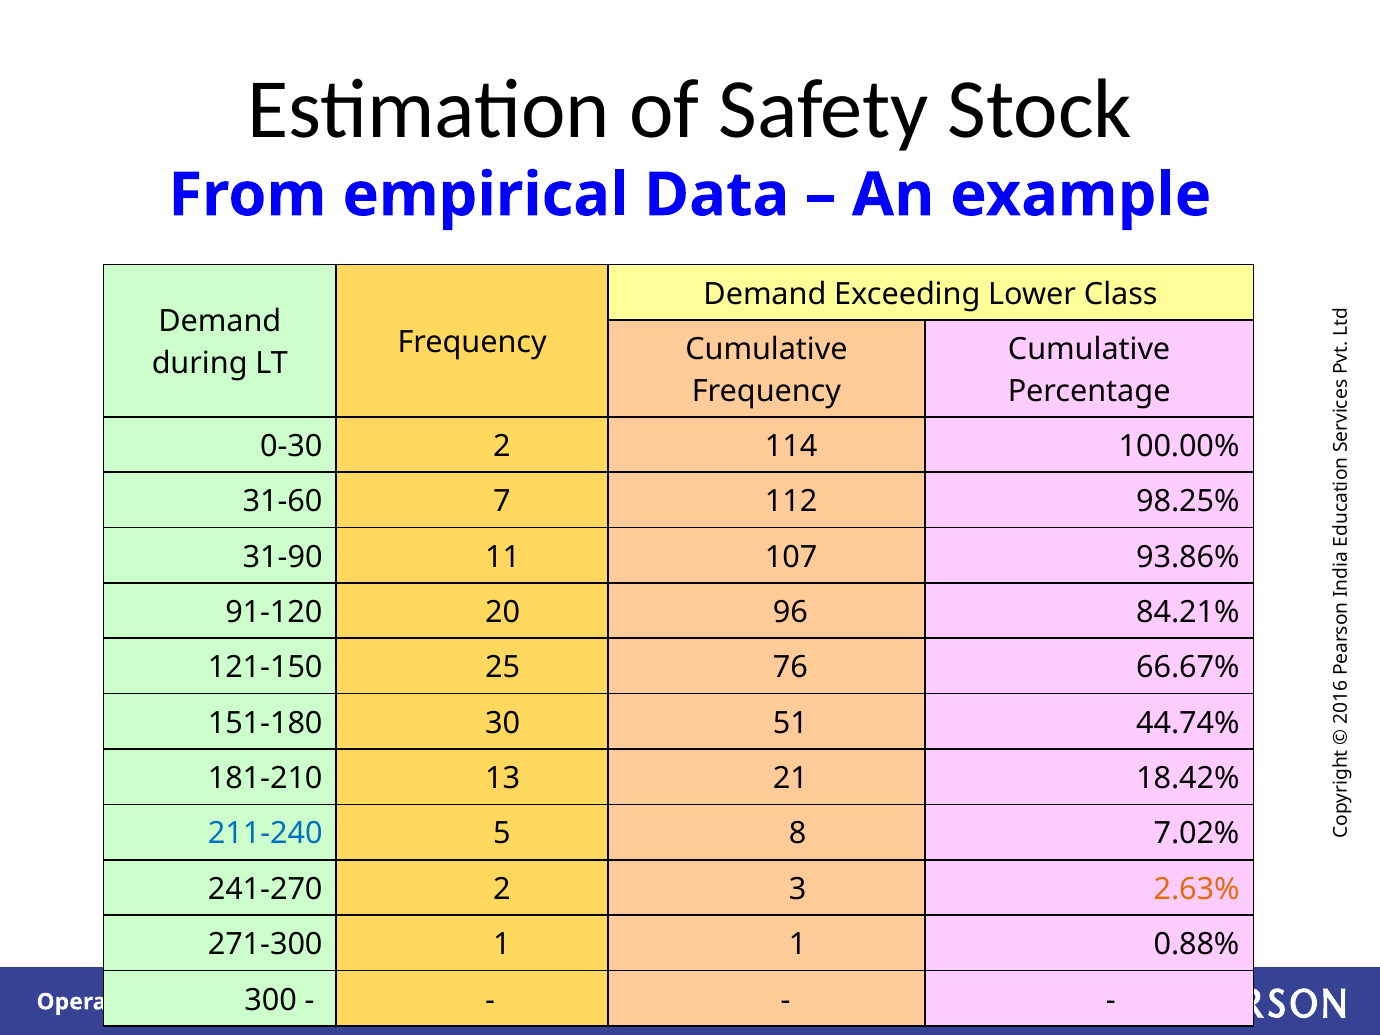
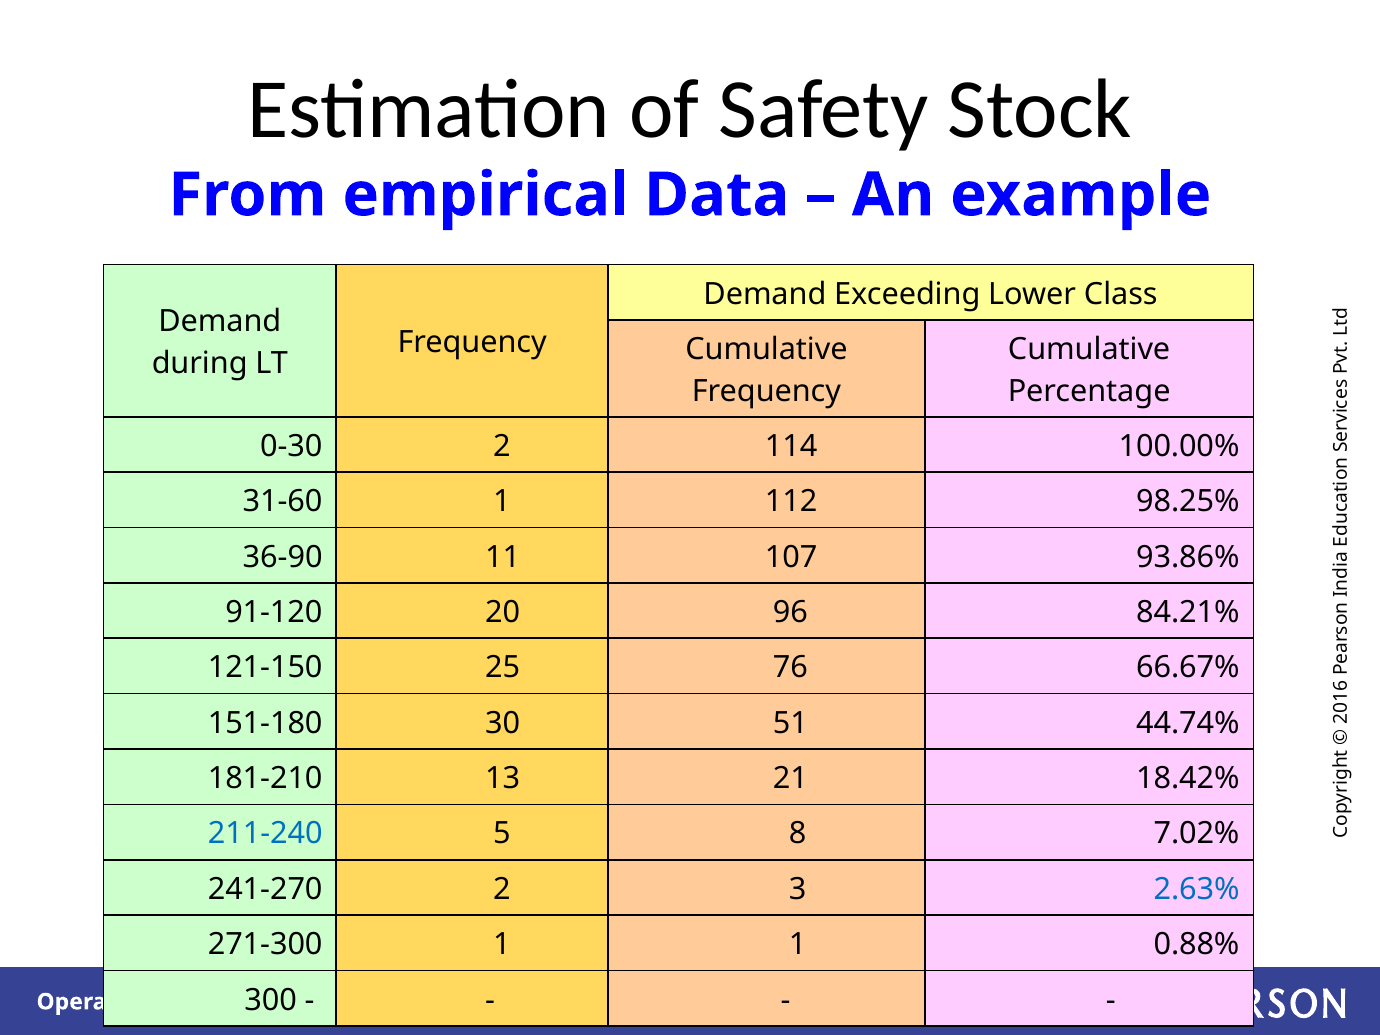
31-60 7: 7 -> 1 (502, 502)
31-90: 31-90 -> 36-90 (283, 557)
2.63% colour: orange -> blue (1197, 889)
